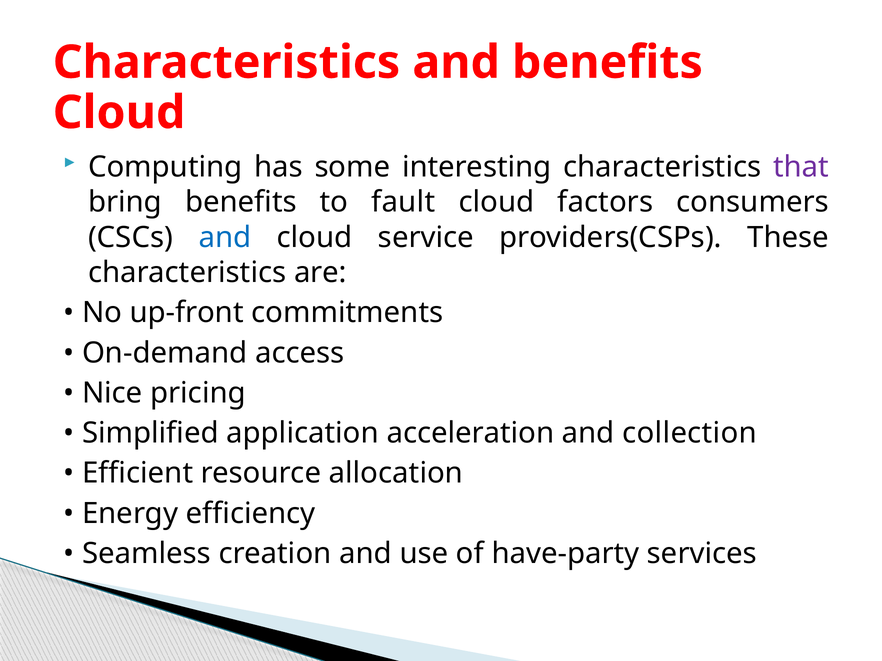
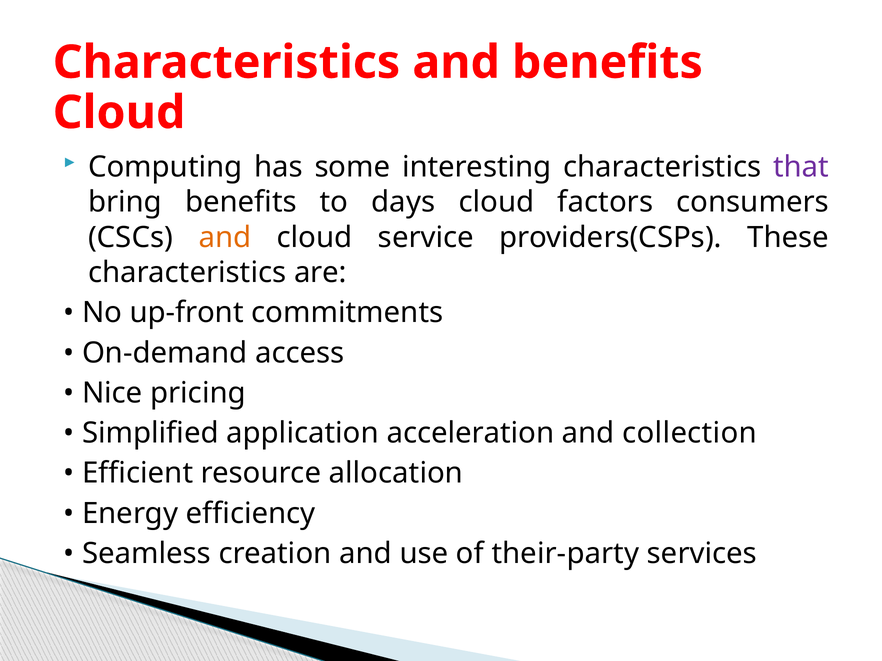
fault: fault -> days (403, 202)
and colour: blue -> orange (225, 237)
have-party: have-party -> their-party (565, 554)
